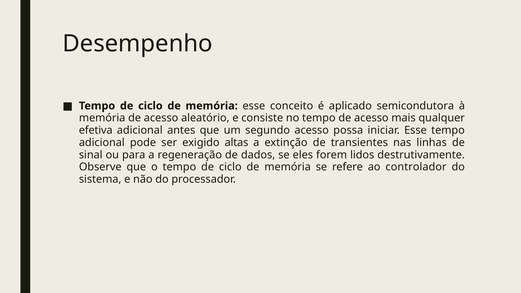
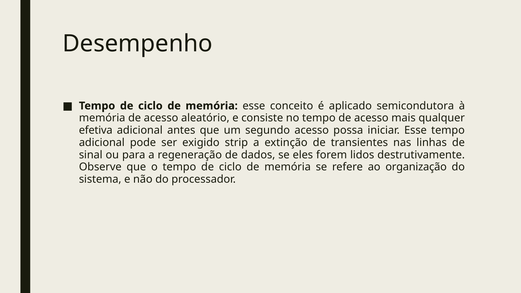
altas: altas -> strip (236, 143)
controlador: controlador -> organização (416, 167)
